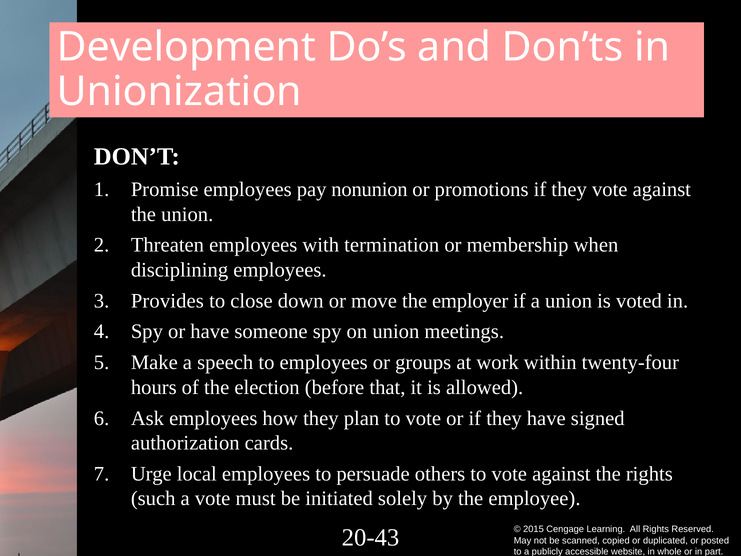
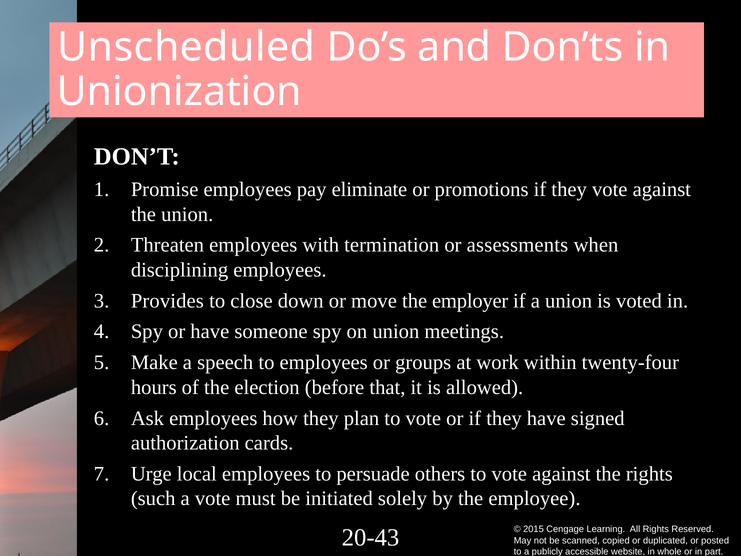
Development: Development -> Unscheduled (186, 47)
nonunion: nonunion -> eliminate (369, 189)
membership: membership -> assessments (517, 245)
